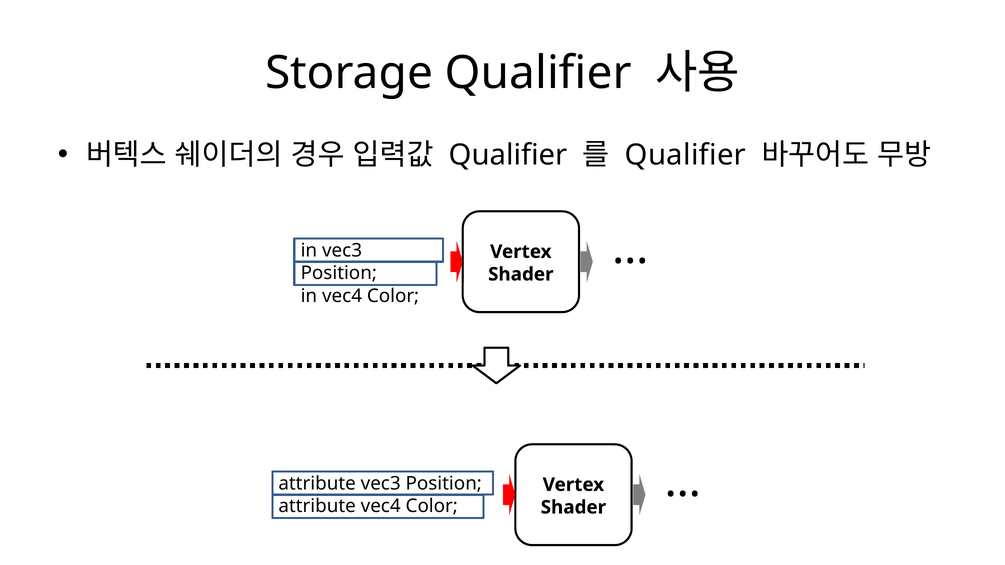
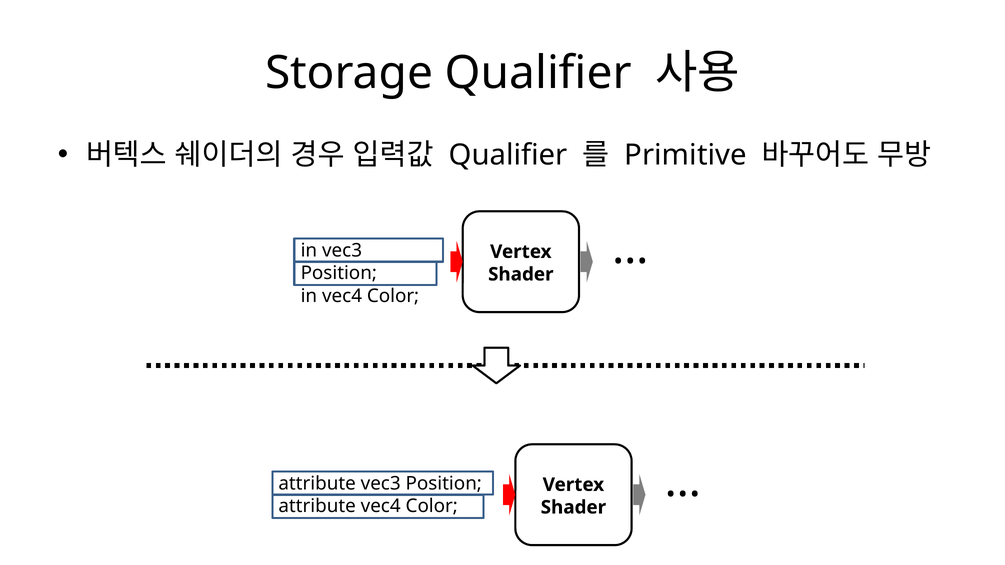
Qualifier: Qualifier -> Primitive (686, 155)
